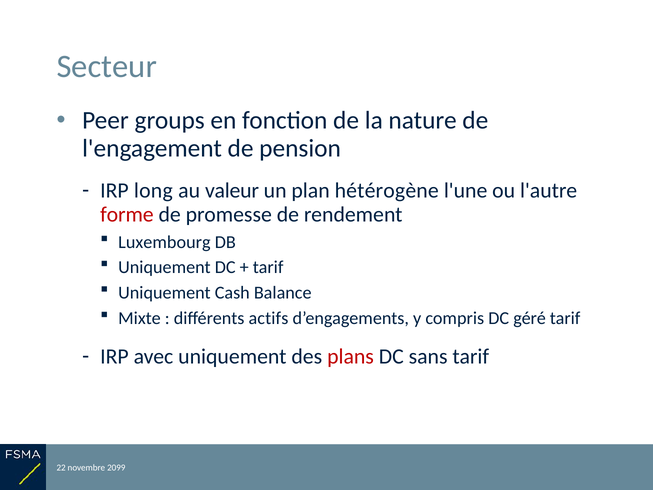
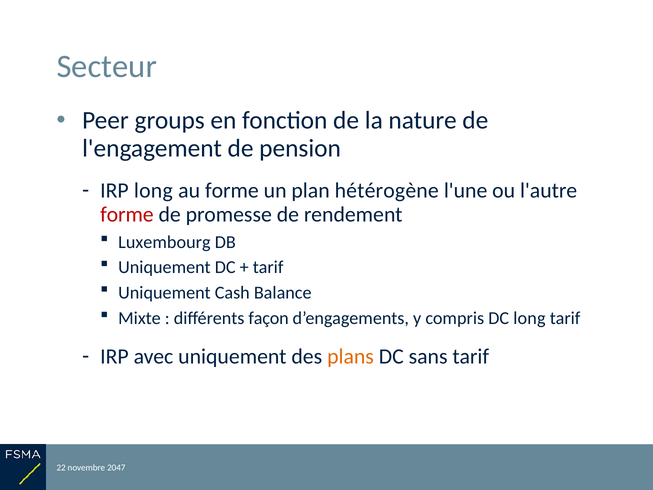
au valeur: valeur -> forme (232, 191)
actifs: actifs -> façon (269, 318)
DC géré: géré -> long (529, 318)
plans colour: red -> orange (350, 356)
2099: 2099 -> 2047 (116, 468)
